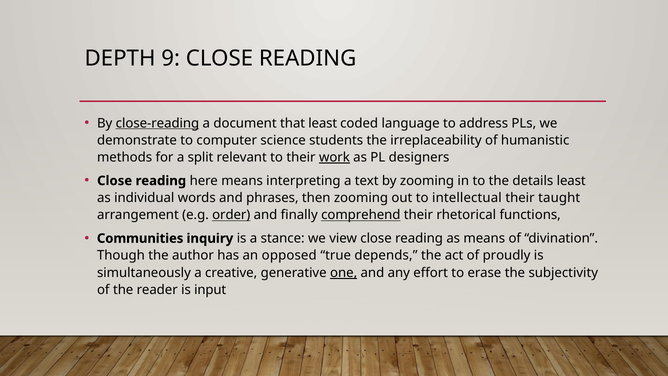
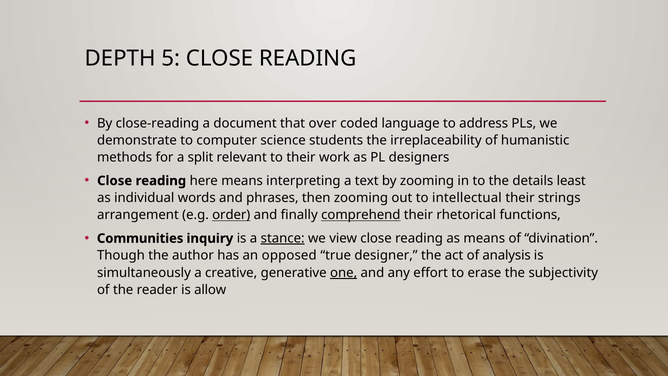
9: 9 -> 5 (171, 58)
close-reading underline: present -> none (157, 123)
that least: least -> over (323, 123)
work underline: present -> none (334, 157)
taught: taught -> strings (559, 198)
stance underline: none -> present (283, 238)
depends: depends -> designer (386, 255)
proudly: proudly -> analysis (507, 255)
input: input -> allow (210, 290)
